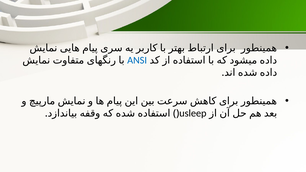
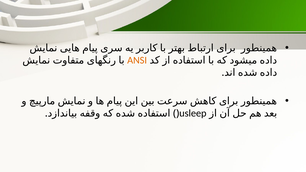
ANSI colour: blue -> orange (137, 60)
